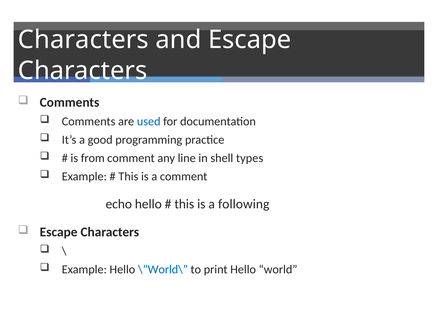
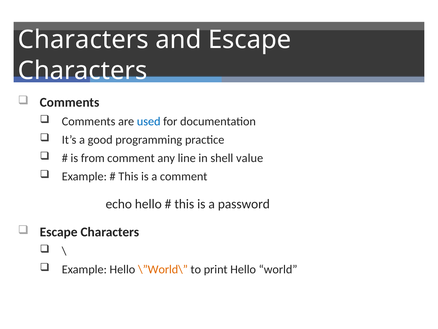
types: types -> value (250, 158)
following: following -> password (244, 204)
\”World\ colour: blue -> orange (163, 269)
